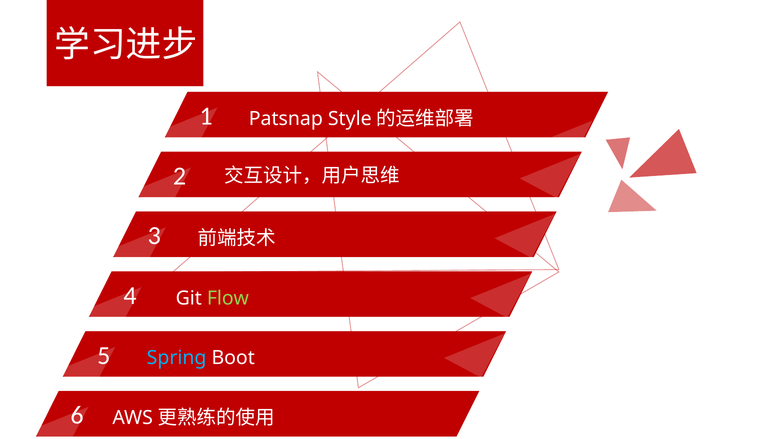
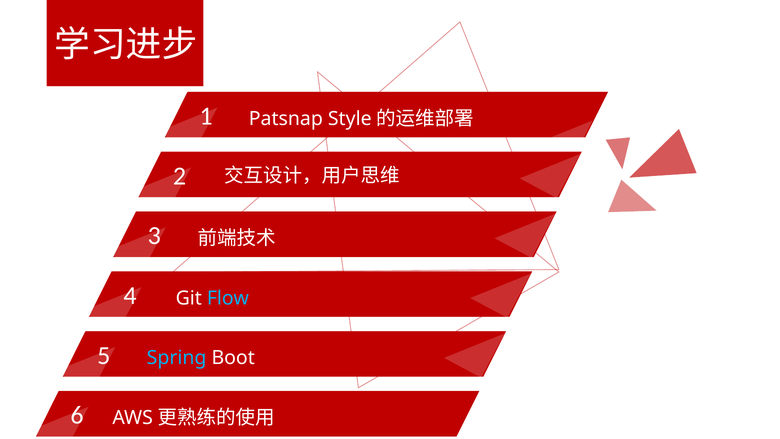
Flow colour: light green -> light blue (228, 298)
